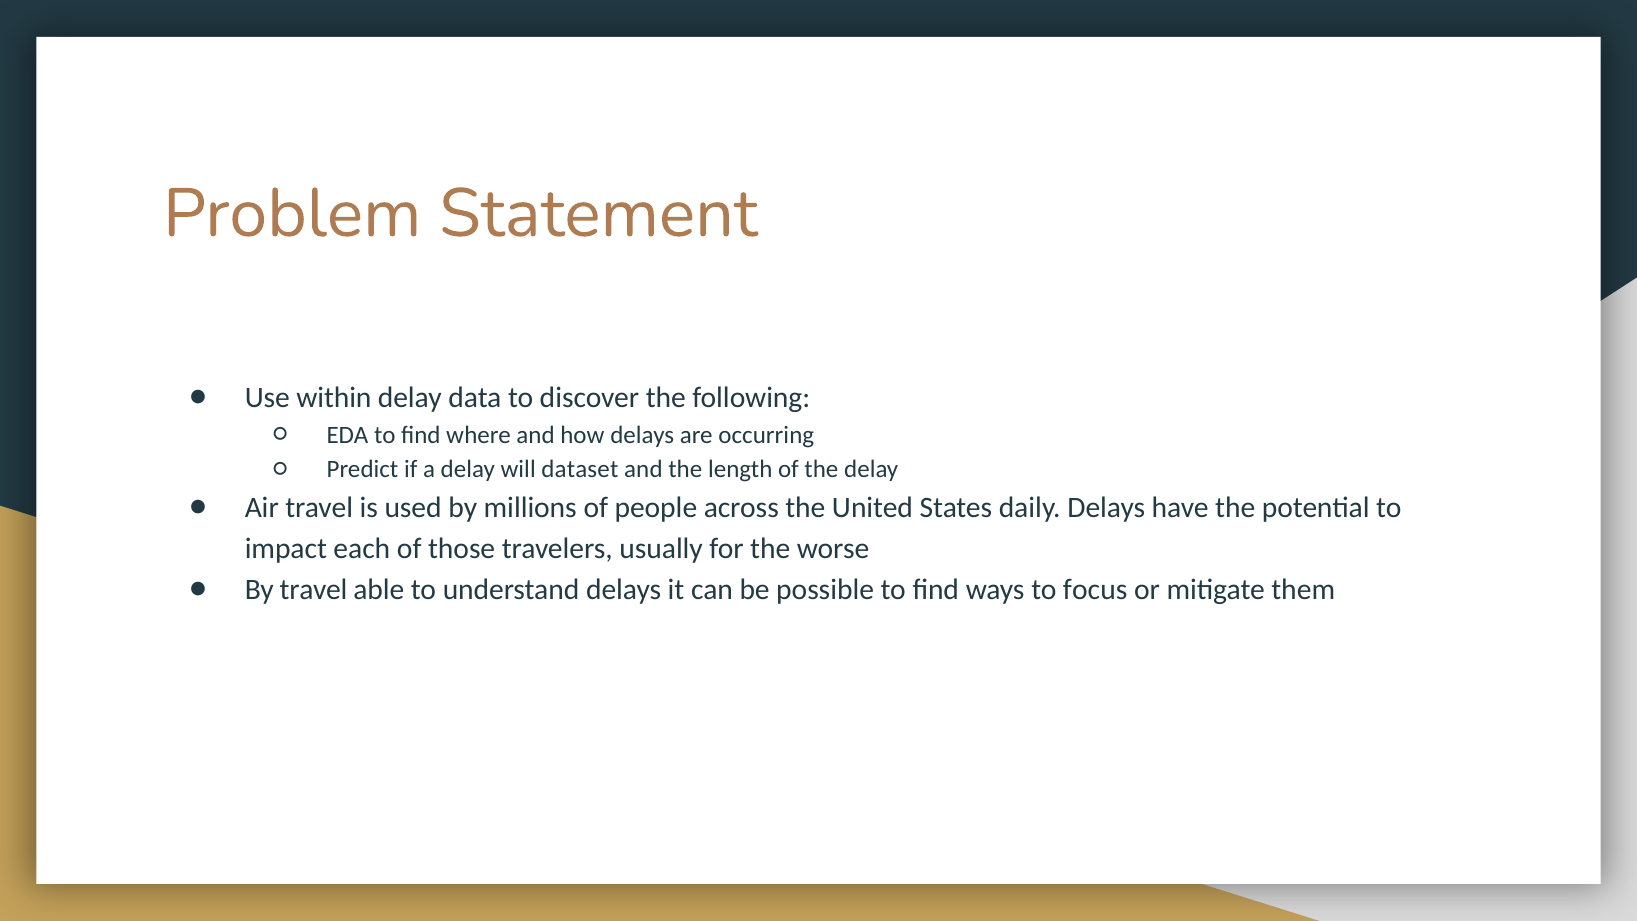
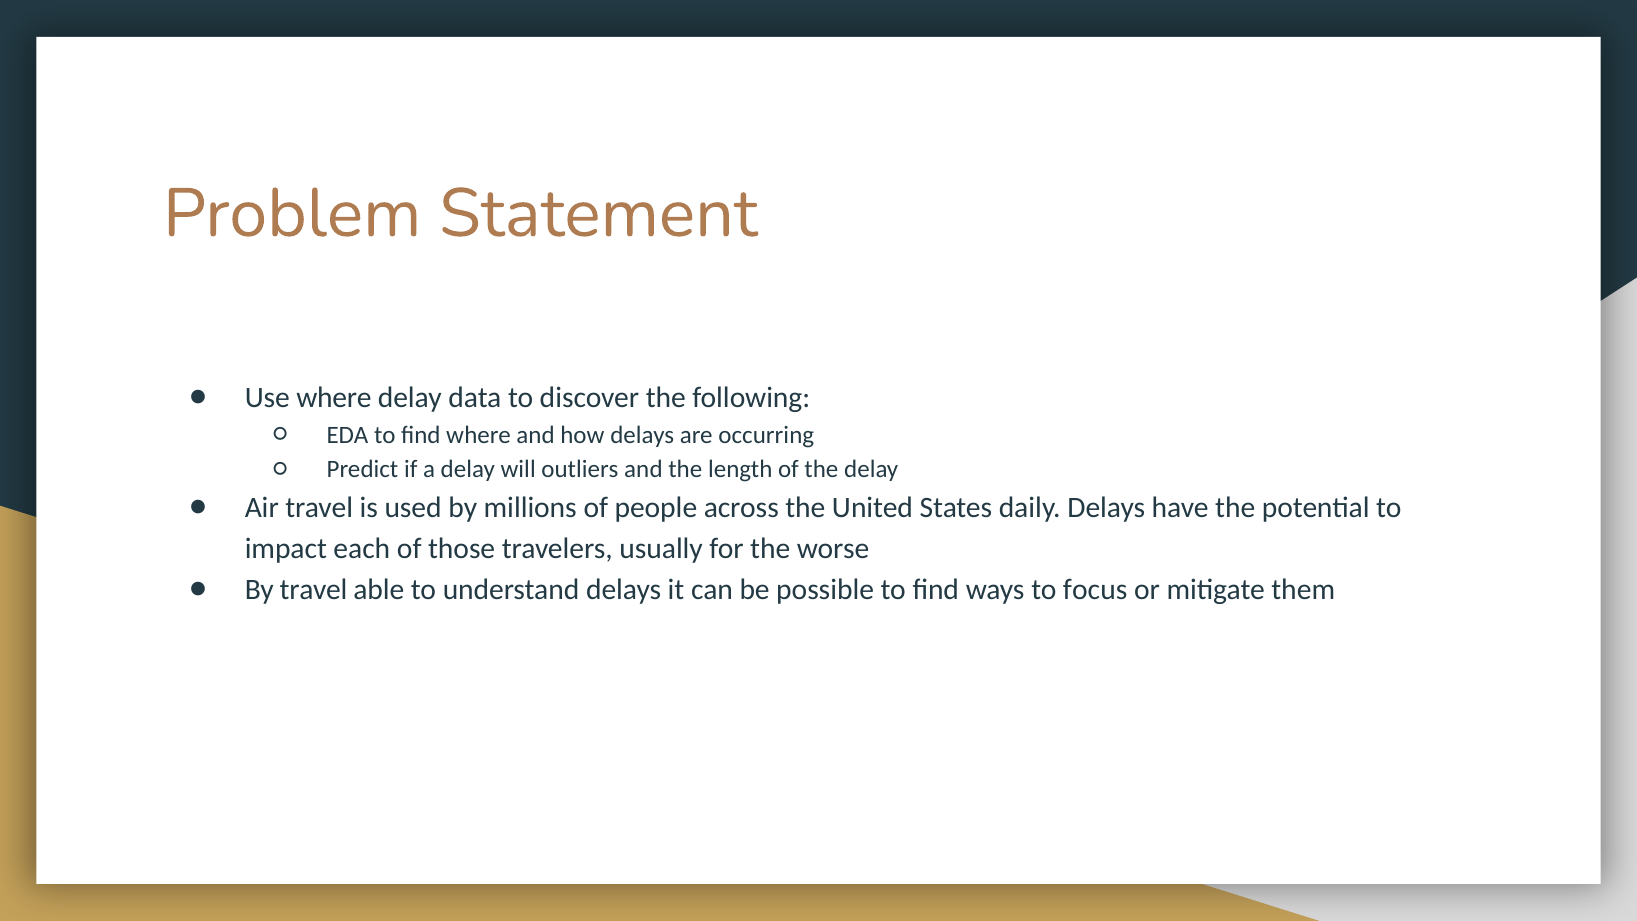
Use within: within -> where (334, 398)
dataset: dataset -> outliers (580, 469)
